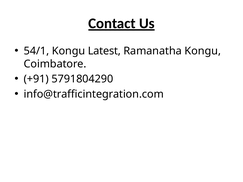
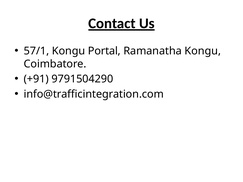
54/1: 54/1 -> 57/1 (36, 51)
Latest: Latest -> Portal (104, 51)
5791804290: 5791804290 -> 9791504290 (82, 79)
